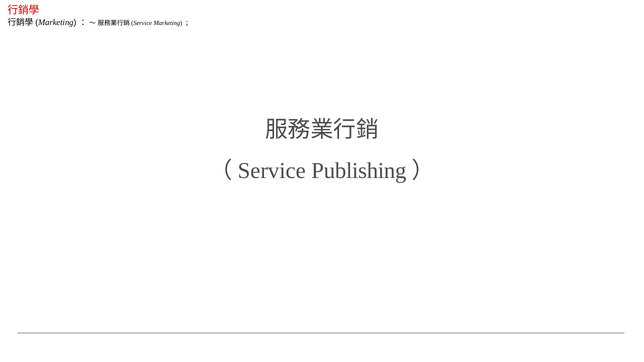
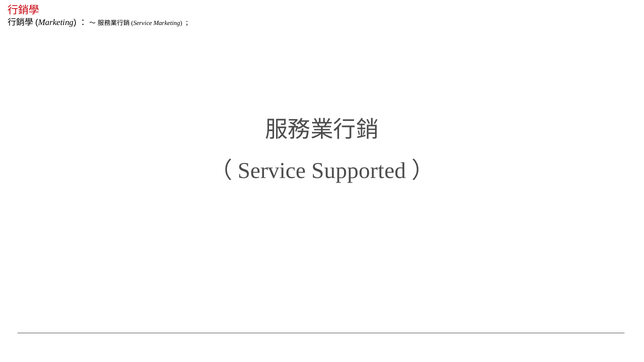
Publishing: Publishing -> Supported (359, 171)
